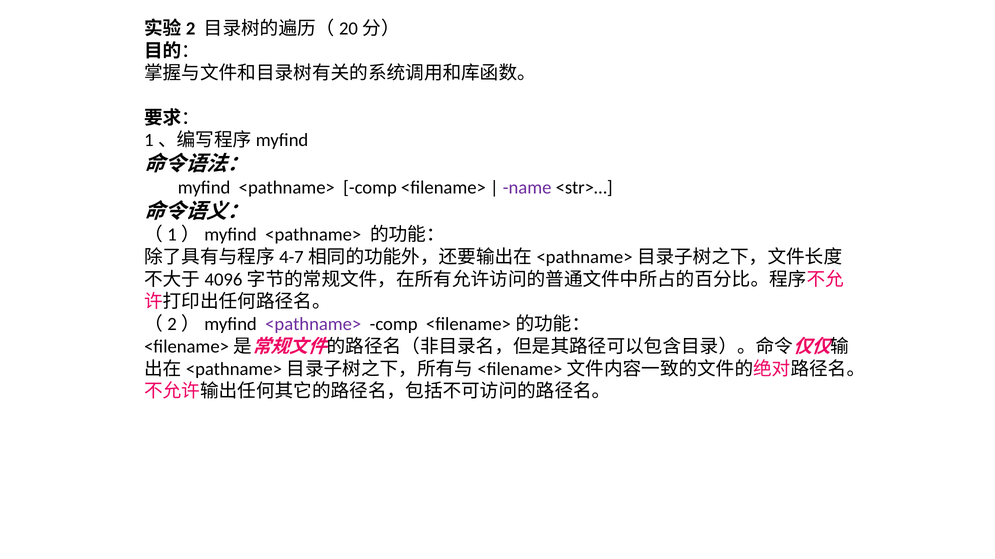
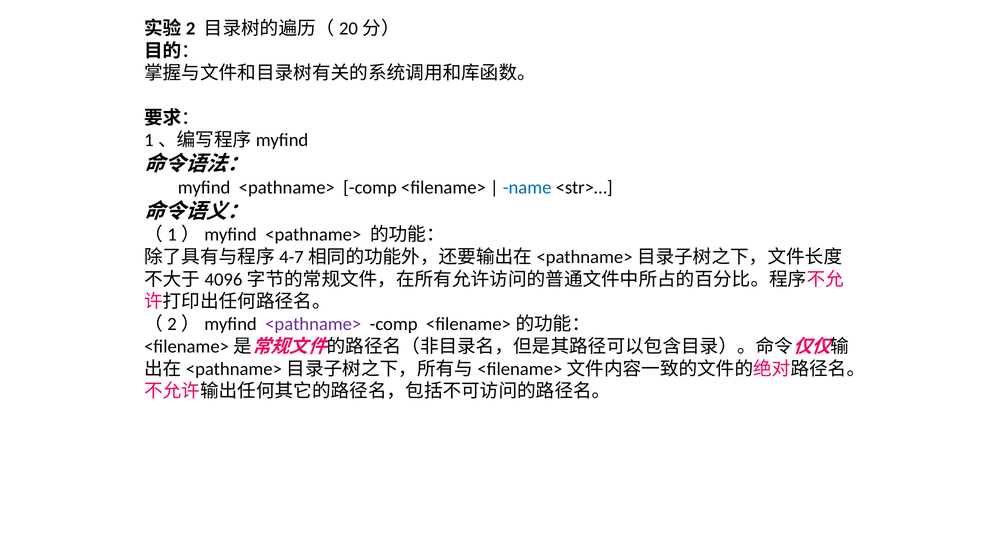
name colour: purple -> blue (527, 188)
